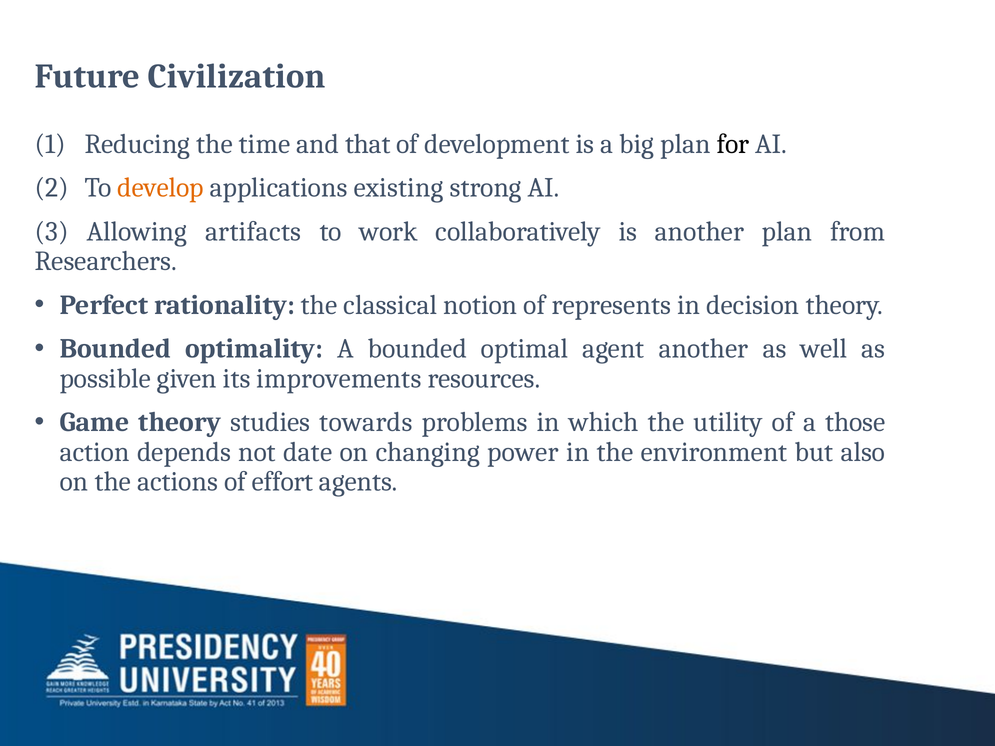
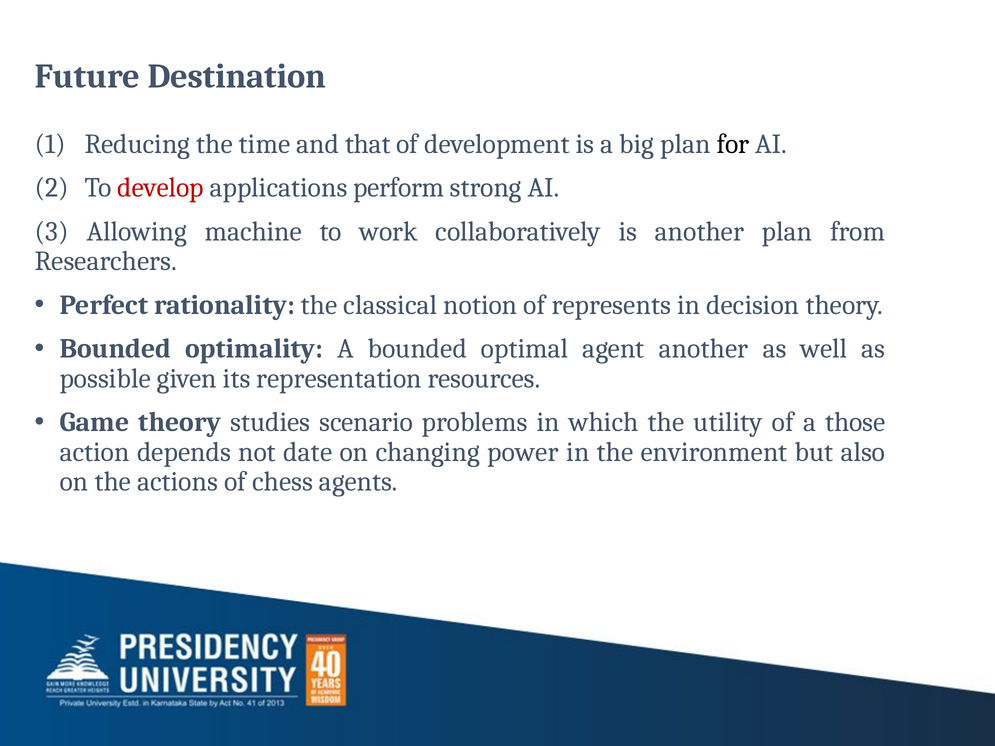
Civilization: Civilization -> Destination (237, 76)
develop colour: orange -> red (161, 188)
existing: existing -> perform (399, 188)
artifacts: artifacts -> machine (253, 231)
improvements: improvements -> representation (339, 379)
towards: towards -> scenario (366, 422)
effort: effort -> chess (283, 482)
